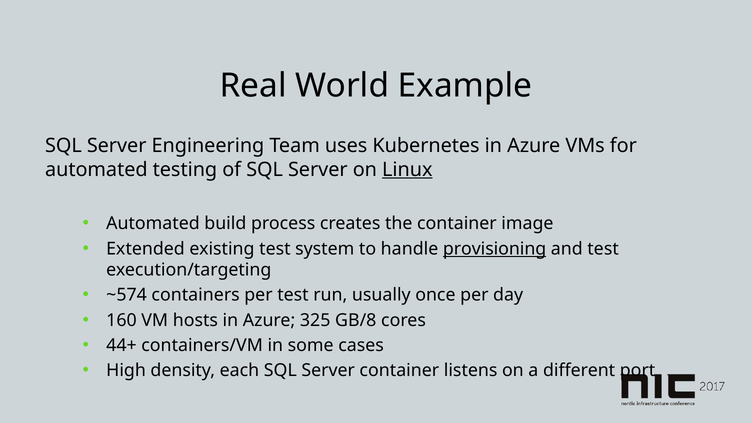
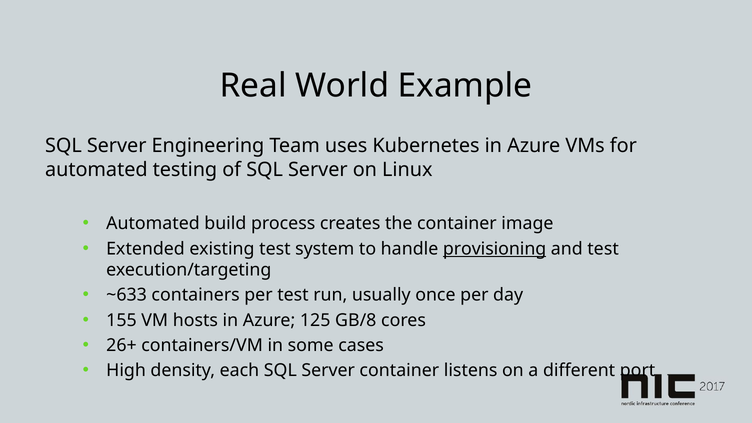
Linux underline: present -> none (407, 169)
~574: ~574 -> ~633 (127, 295)
160: 160 -> 155 (121, 320)
325: 325 -> 125 (315, 320)
44+: 44+ -> 26+ (121, 345)
